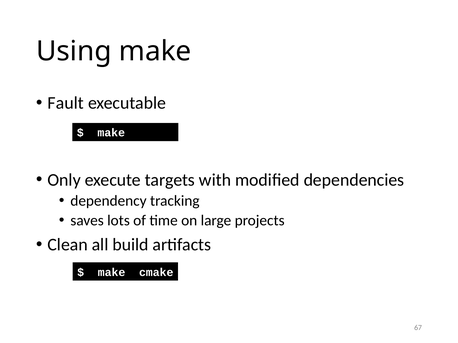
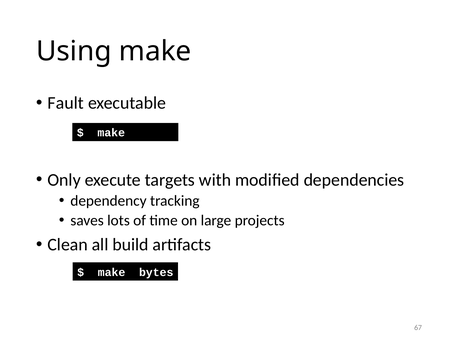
cmake: cmake -> bytes (156, 273)
